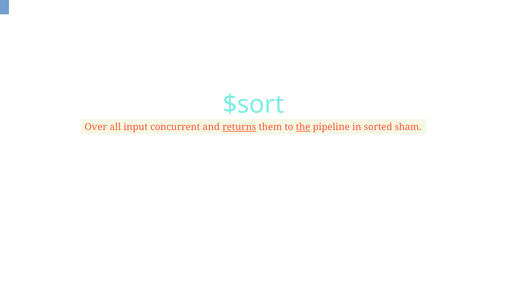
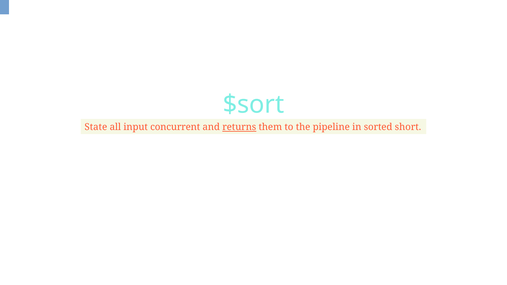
Over: Over -> State (96, 127)
the underline: present -> none (303, 127)
sham: sham -> short (408, 127)
